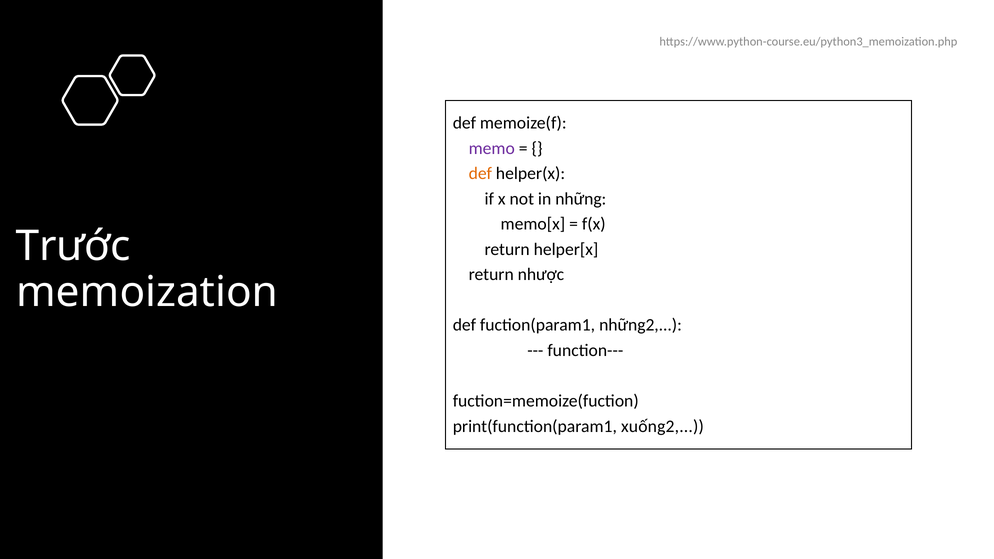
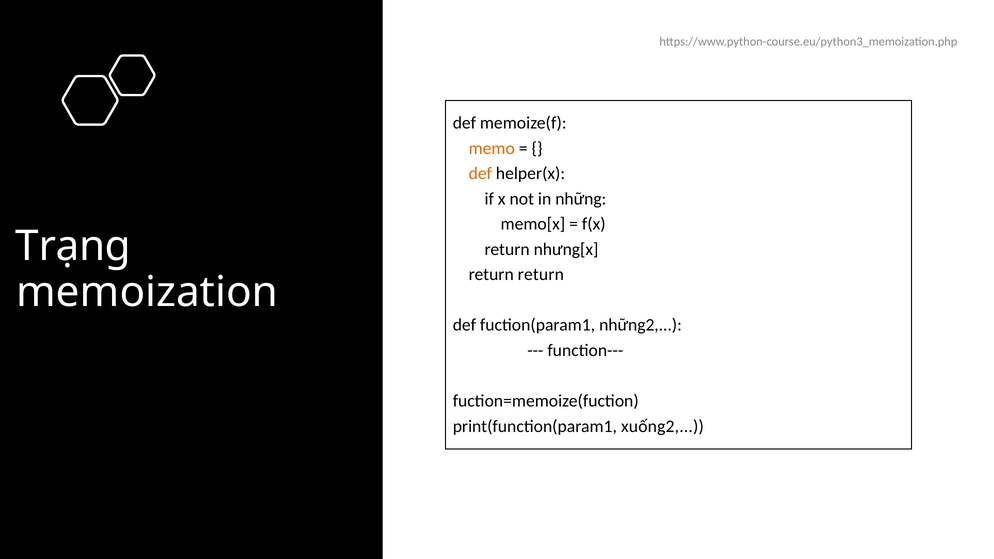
memo colour: purple -> orange (492, 148)
Trước: Trước -> Trạng (73, 246)
helper[x: helper[x -> nhưng[x (566, 249)
return nhược: nhược -> return (541, 275)
